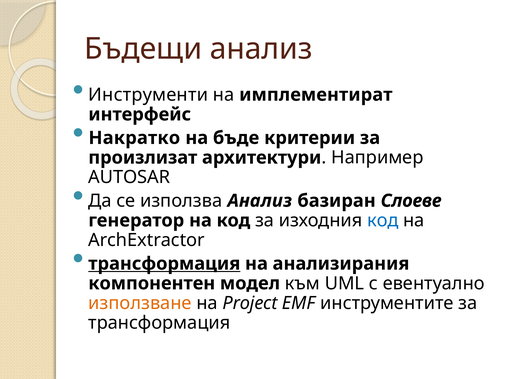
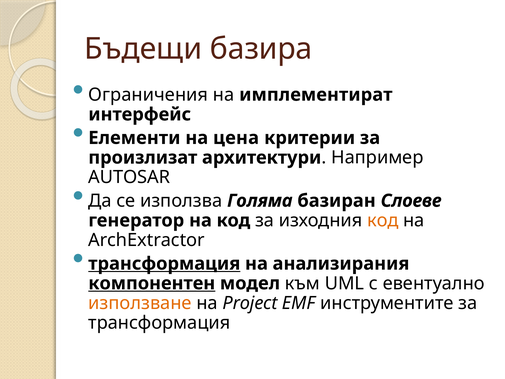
Бъдещи анализ: анализ -> базира (261, 49)
Инструменти: Инструменти -> Ограничения (148, 95)
Накратко: Накратко -> Елементи (134, 138)
бъде: бъде -> цена (236, 138)
използва Анализ: Анализ -> Голяма (260, 201)
код colour: blue -> orange (383, 220)
компонентен underline: none -> present (152, 283)
